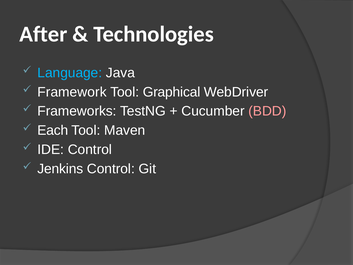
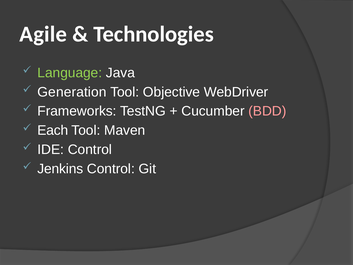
After: After -> Agile (43, 34)
Language colour: light blue -> light green (70, 73)
Framework: Framework -> Generation (72, 92)
Graphical: Graphical -> Objective (172, 92)
